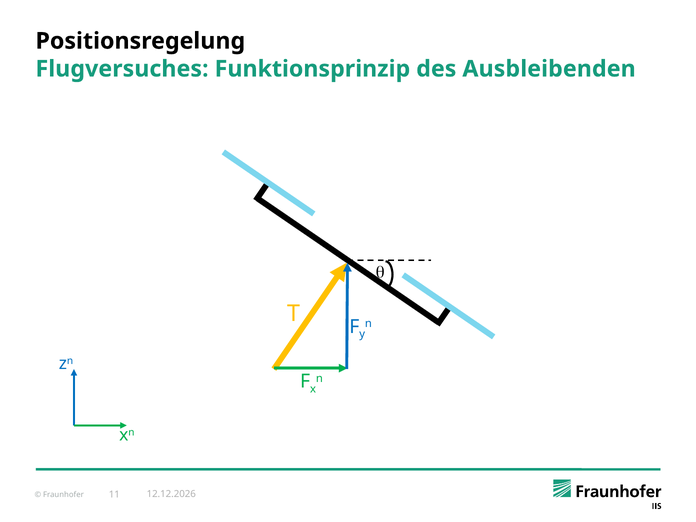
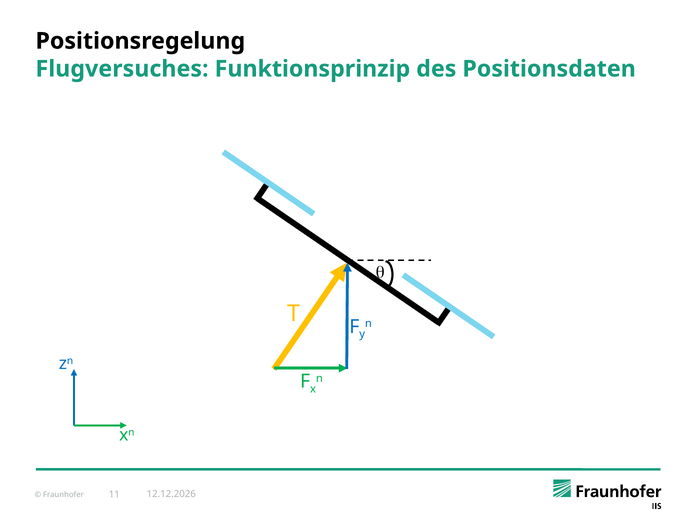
Ausbleibenden: Ausbleibenden -> Positionsdaten (549, 69)
